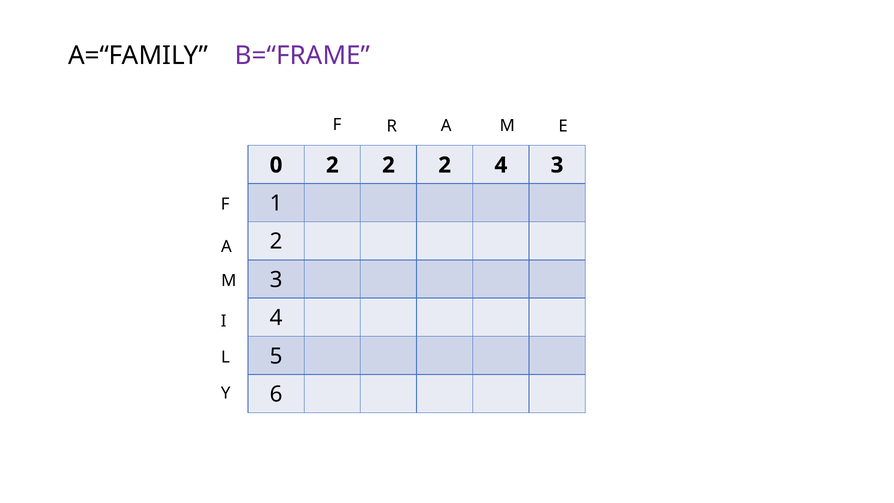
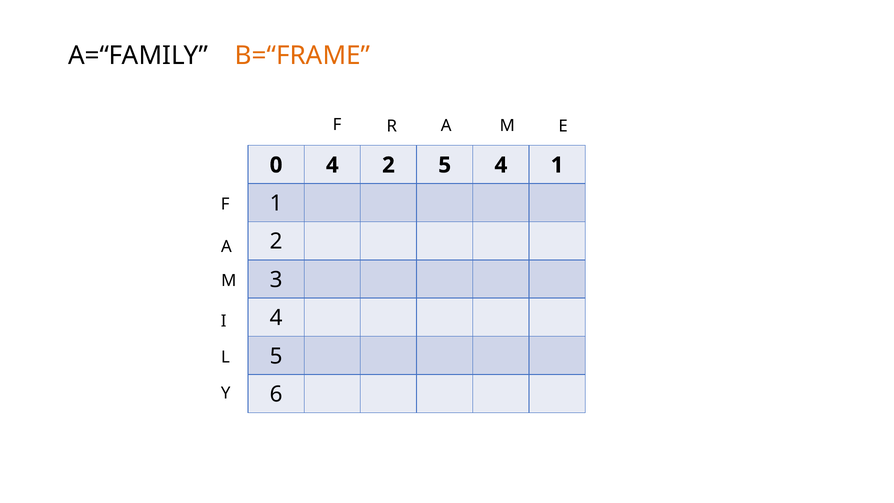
B=“FRAME colour: purple -> orange (302, 56)
0 2: 2 -> 4 (332, 165)
2: 2 -> 5 (445, 165)
4 3: 3 -> 1 (557, 165)
